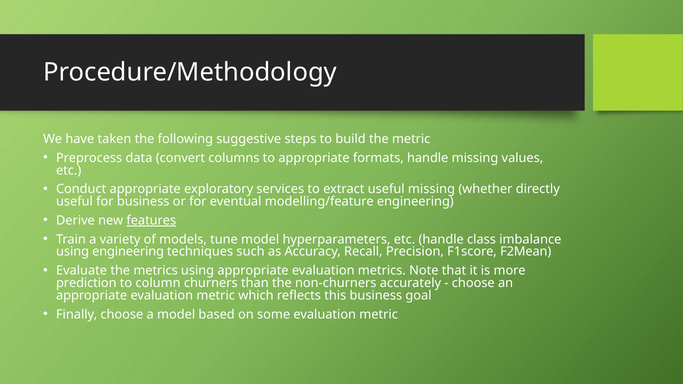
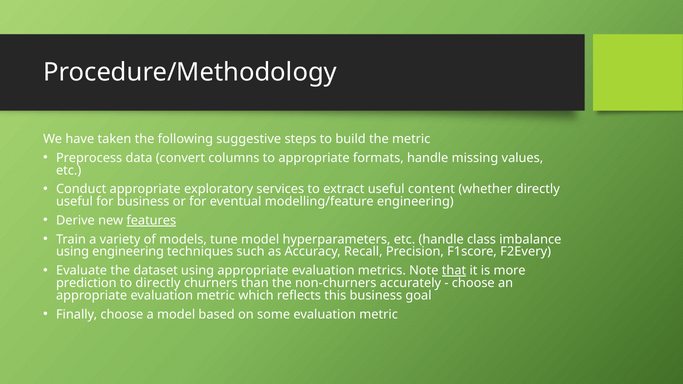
useful missing: missing -> content (431, 189)
F2Mean: F2Mean -> F2Every (526, 252)
the metrics: metrics -> dataset (156, 271)
that underline: none -> present (454, 271)
to column: column -> directly (158, 283)
